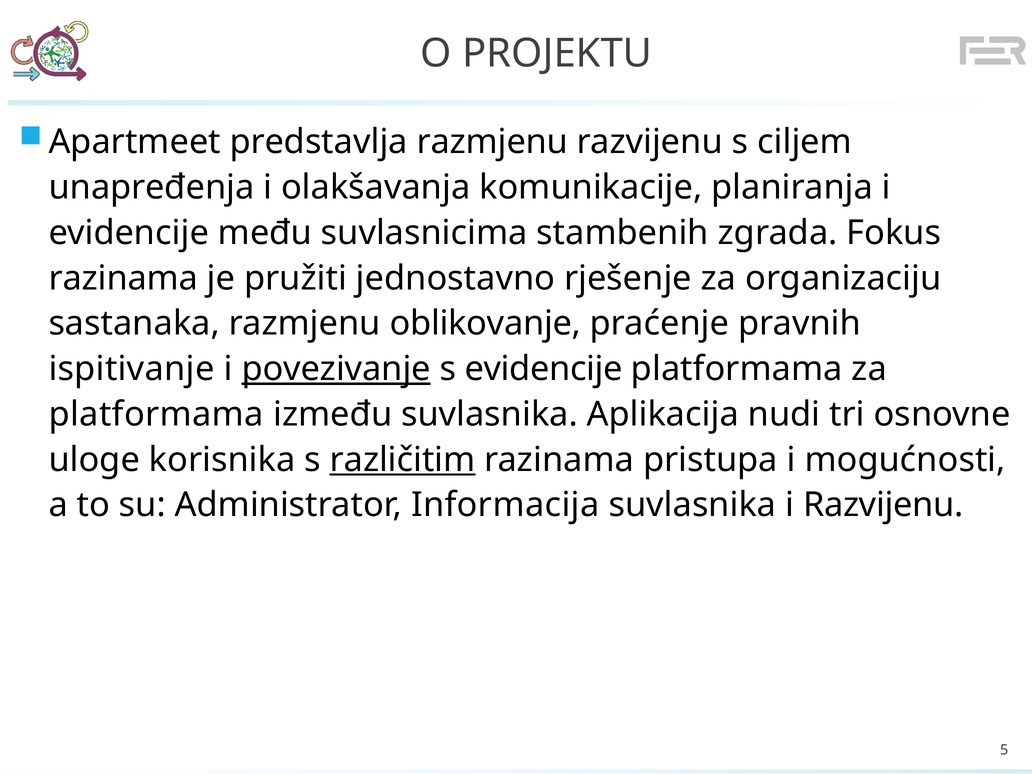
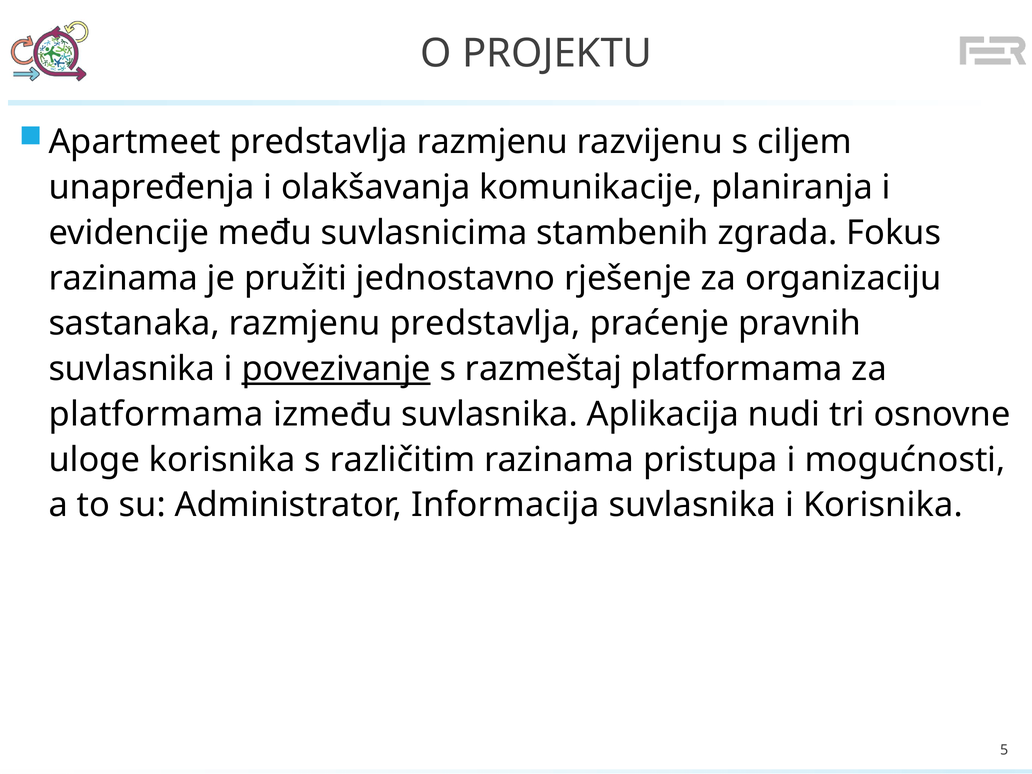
razmjenu oblikovanje: oblikovanje -> predstavlja (485, 324)
ispitivanje: ispitivanje -> suvlasnika (132, 369)
s evidencije: evidencije -> razmeštaj (544, 369)
različitim underline: present -> none (403, 460)
i Razvijenu: Razvijenu -> Korisnika (883, 505)
